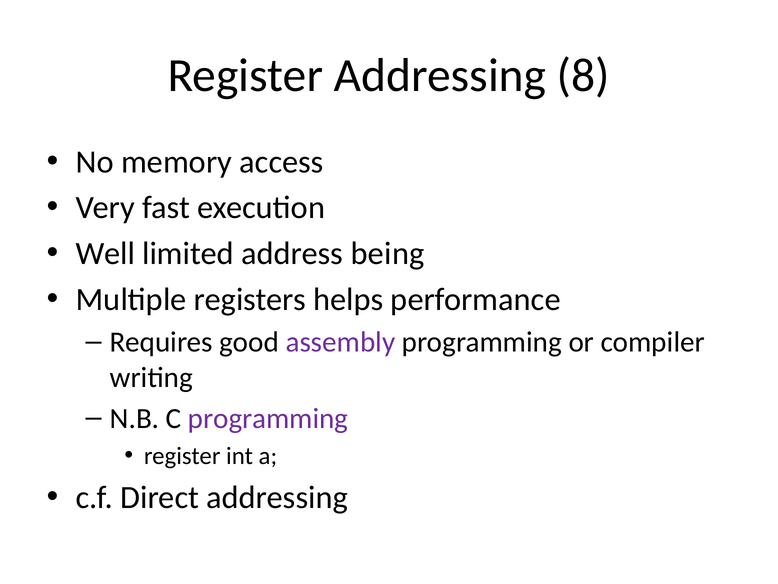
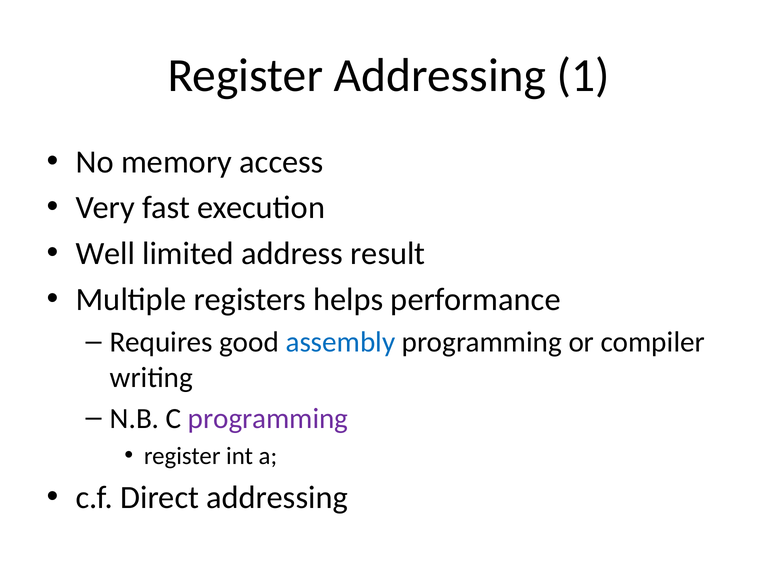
8: 8 -> 1 (583, 75)
being: being -> result (388, 253)
assembly colour: purple -> blue (340, 342)
